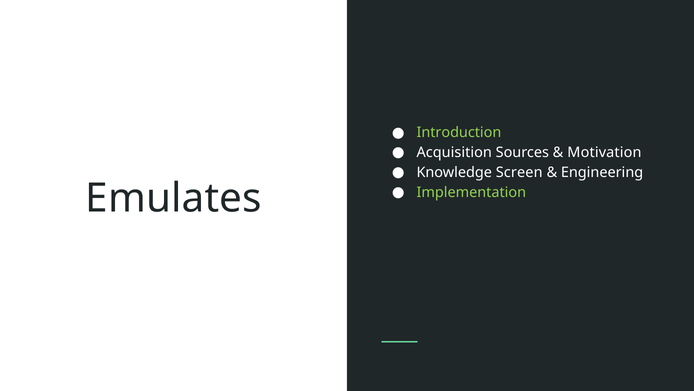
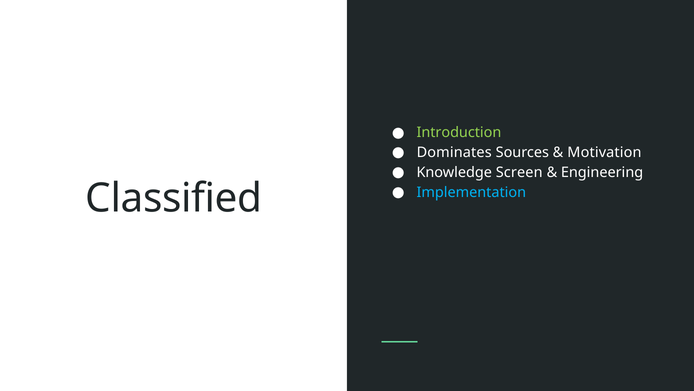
Acquisition: Acquisition -> Dominates (454, 152)
Implementation colour: light green -> light blue (471, 192)
Emulates: Emulates -> Classified (174, 198)
